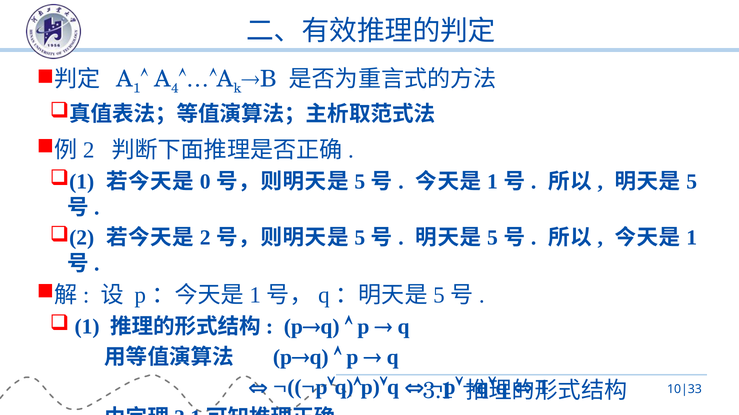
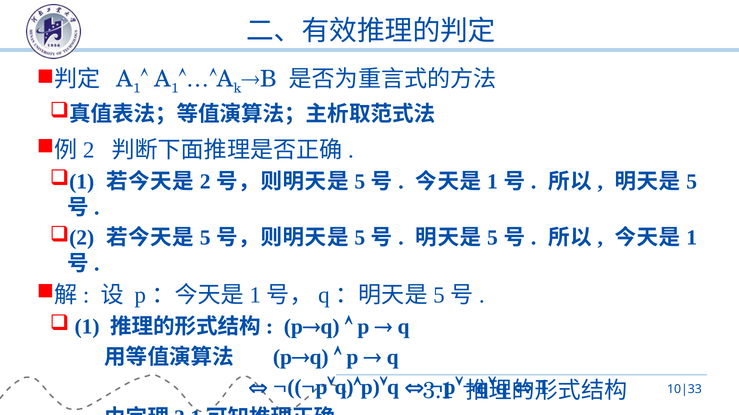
4: 4 -> 1 (175, 88)
0: 0 -> 2 (205, 182)
2: 2 -> 5 (205, 238)
